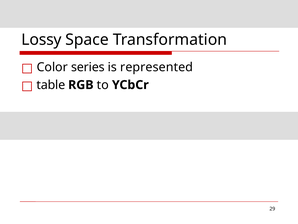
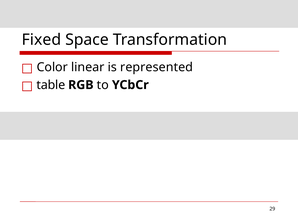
Lossy: Lossy -> Fixed (41, 40)
series: series -> linear (88, 67)
